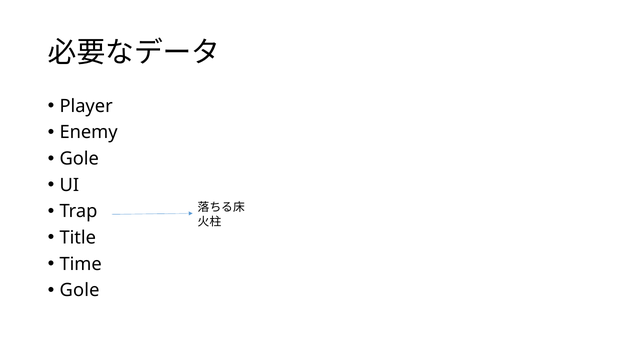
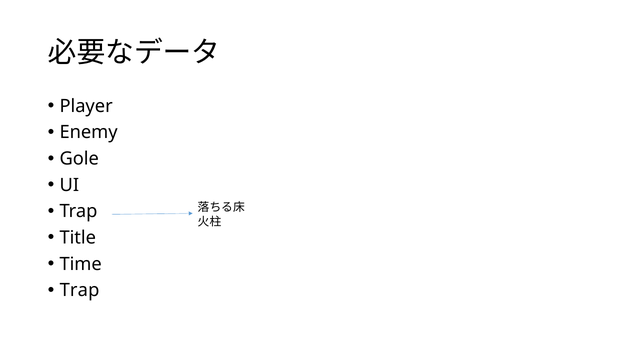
Gole: Gole -> Trap (80, 290)
